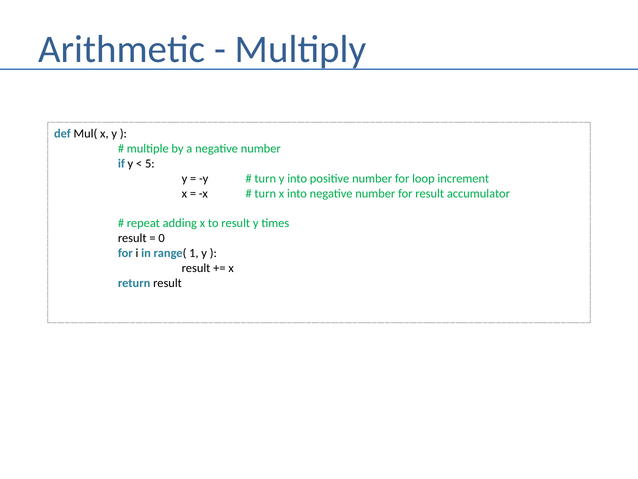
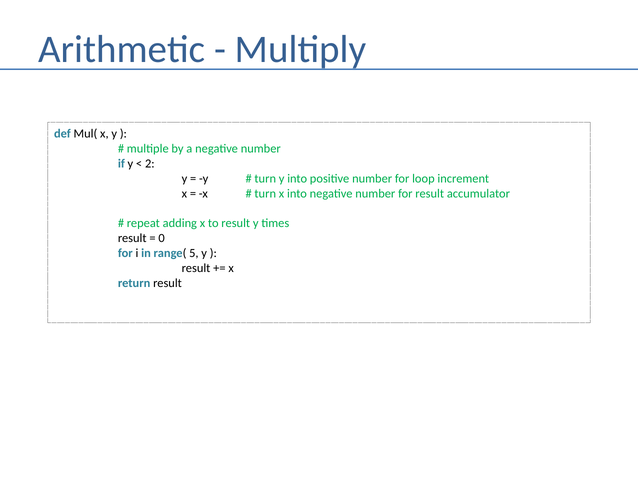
5: 5 -> 2 (150, 164)
1: 1 -> 5 (194, 253)
